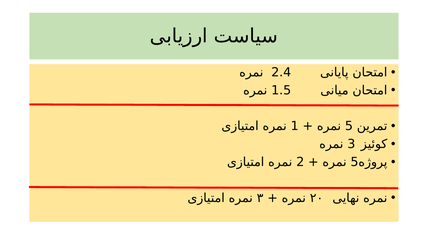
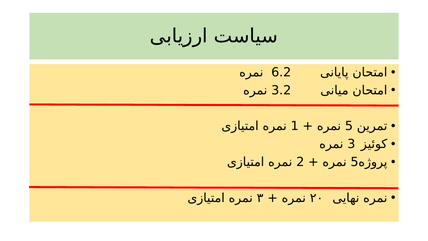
2.4: 2.4 -> 6.2 (281, 72)
1.5: 1.5 -> 3.2 (281, 90)
